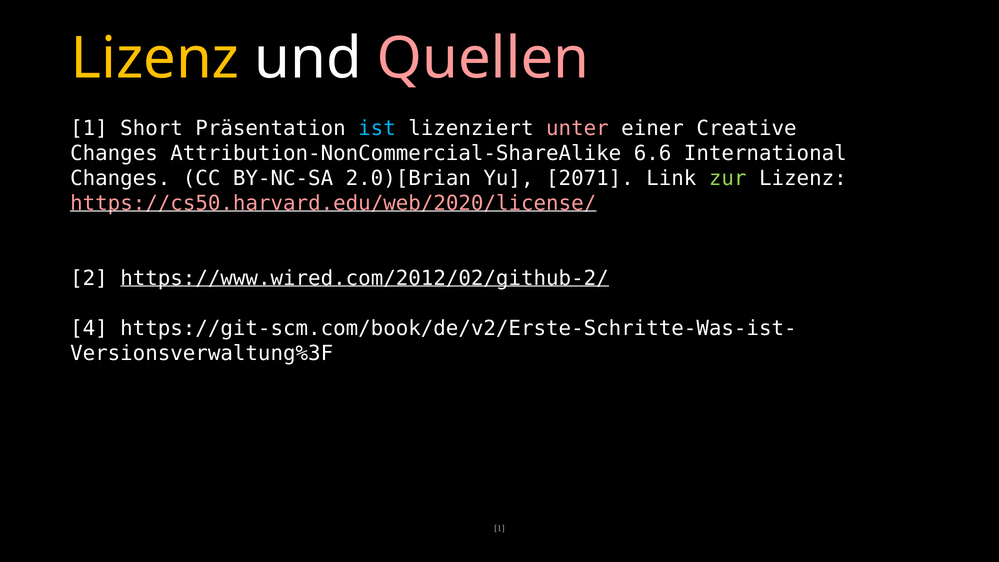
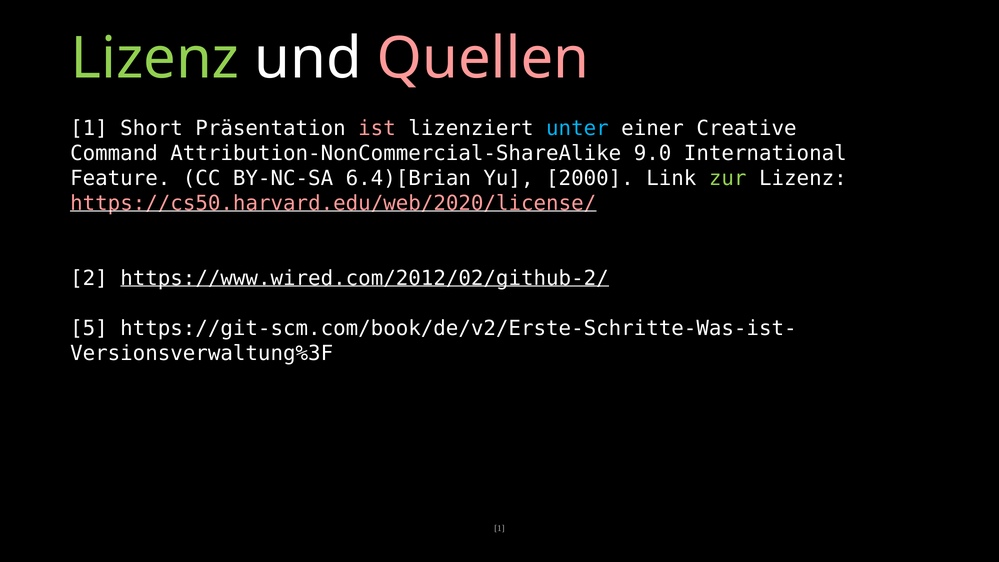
Lizenz colour: yellow -> light green (155, 59)
ist colour: light blue -> pink (377, 128)
unter colour: pink -> light blue (577, 128)
Changes: Changes -> Command (114, 153)
6.6: 6.6 -> 9.0 (653, 153)
Changes: Changes -> Feature (120, 178)
2.0)[Brian: 2.0)[Brian -> 6.4)[Brian (408, 178)
2071: 2071 -> 2000 (590, 178)
4: 4 -> 5 (89, 328)
